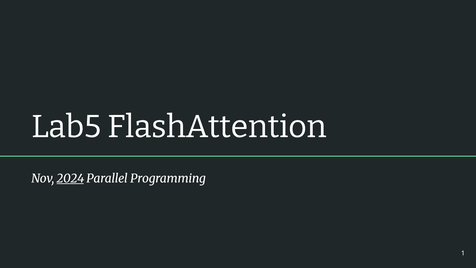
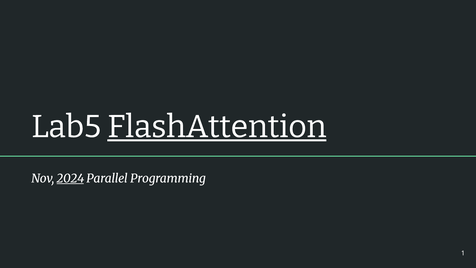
FlashAttention underline: none -> present (217, 127)
